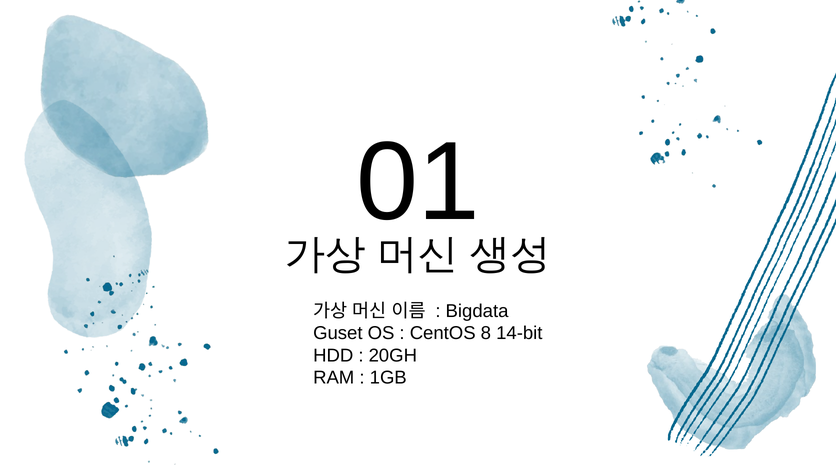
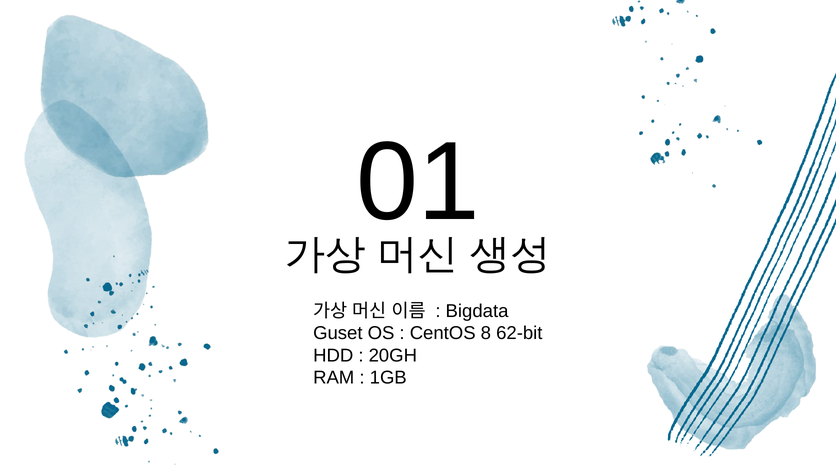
14-bit: 14-bit -> 62-bit (519, 333)
